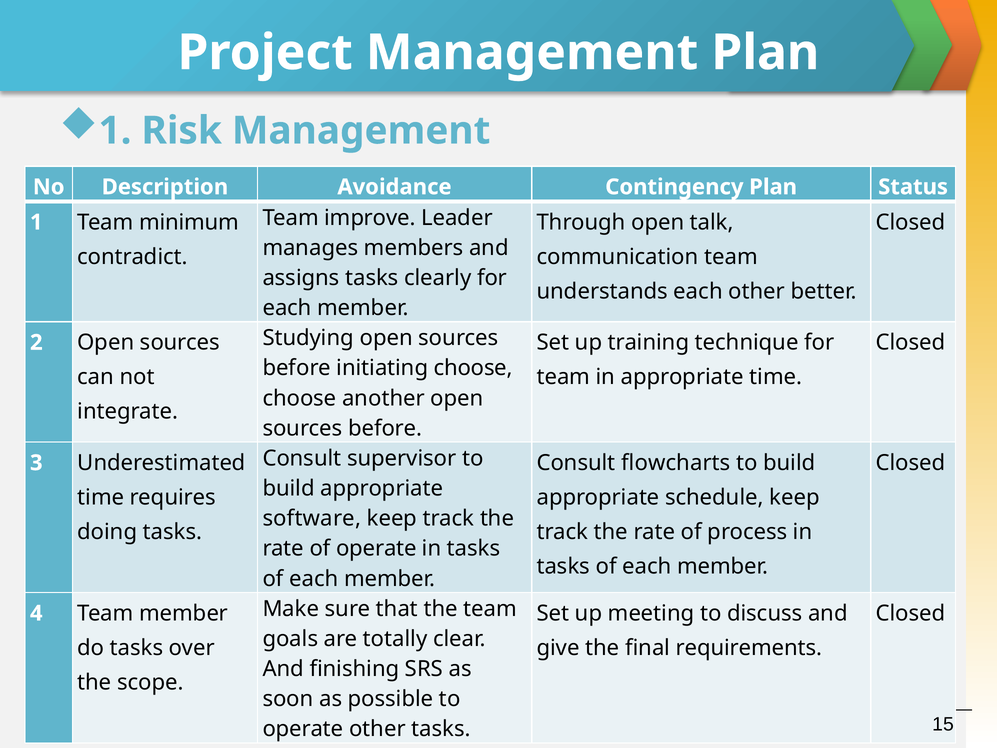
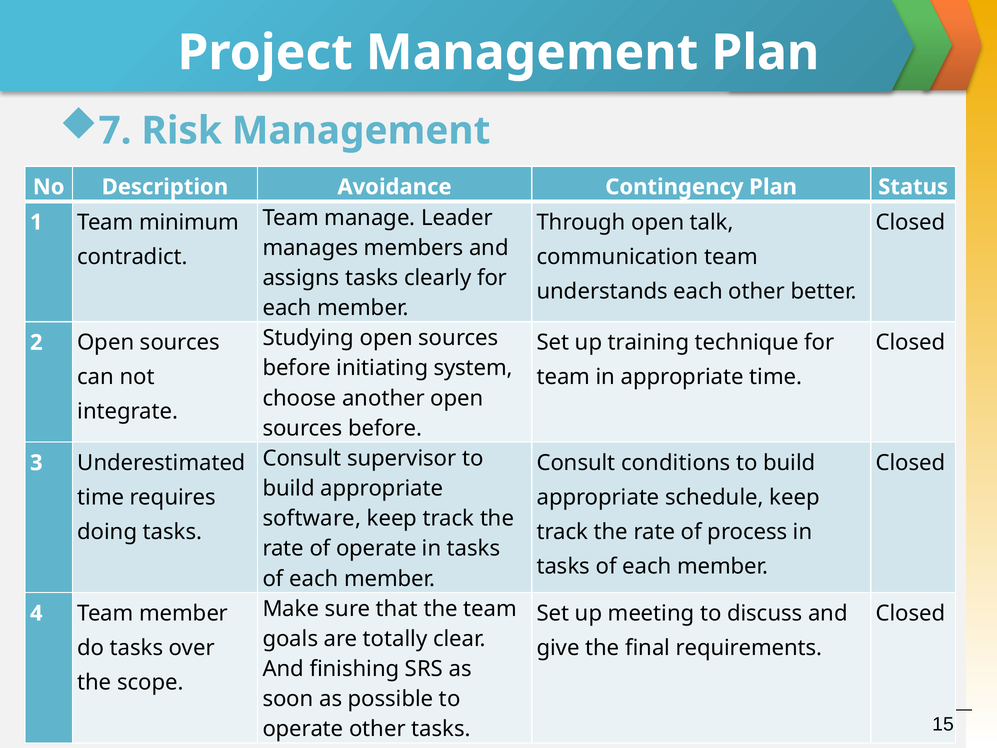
1: 1 -> 7 (115, 131)
improve: improve -> manage (370, 218)
initiating choose: choose -> system (473, 368)
flowcharts: flowcharts -> conditions (676, 463)
